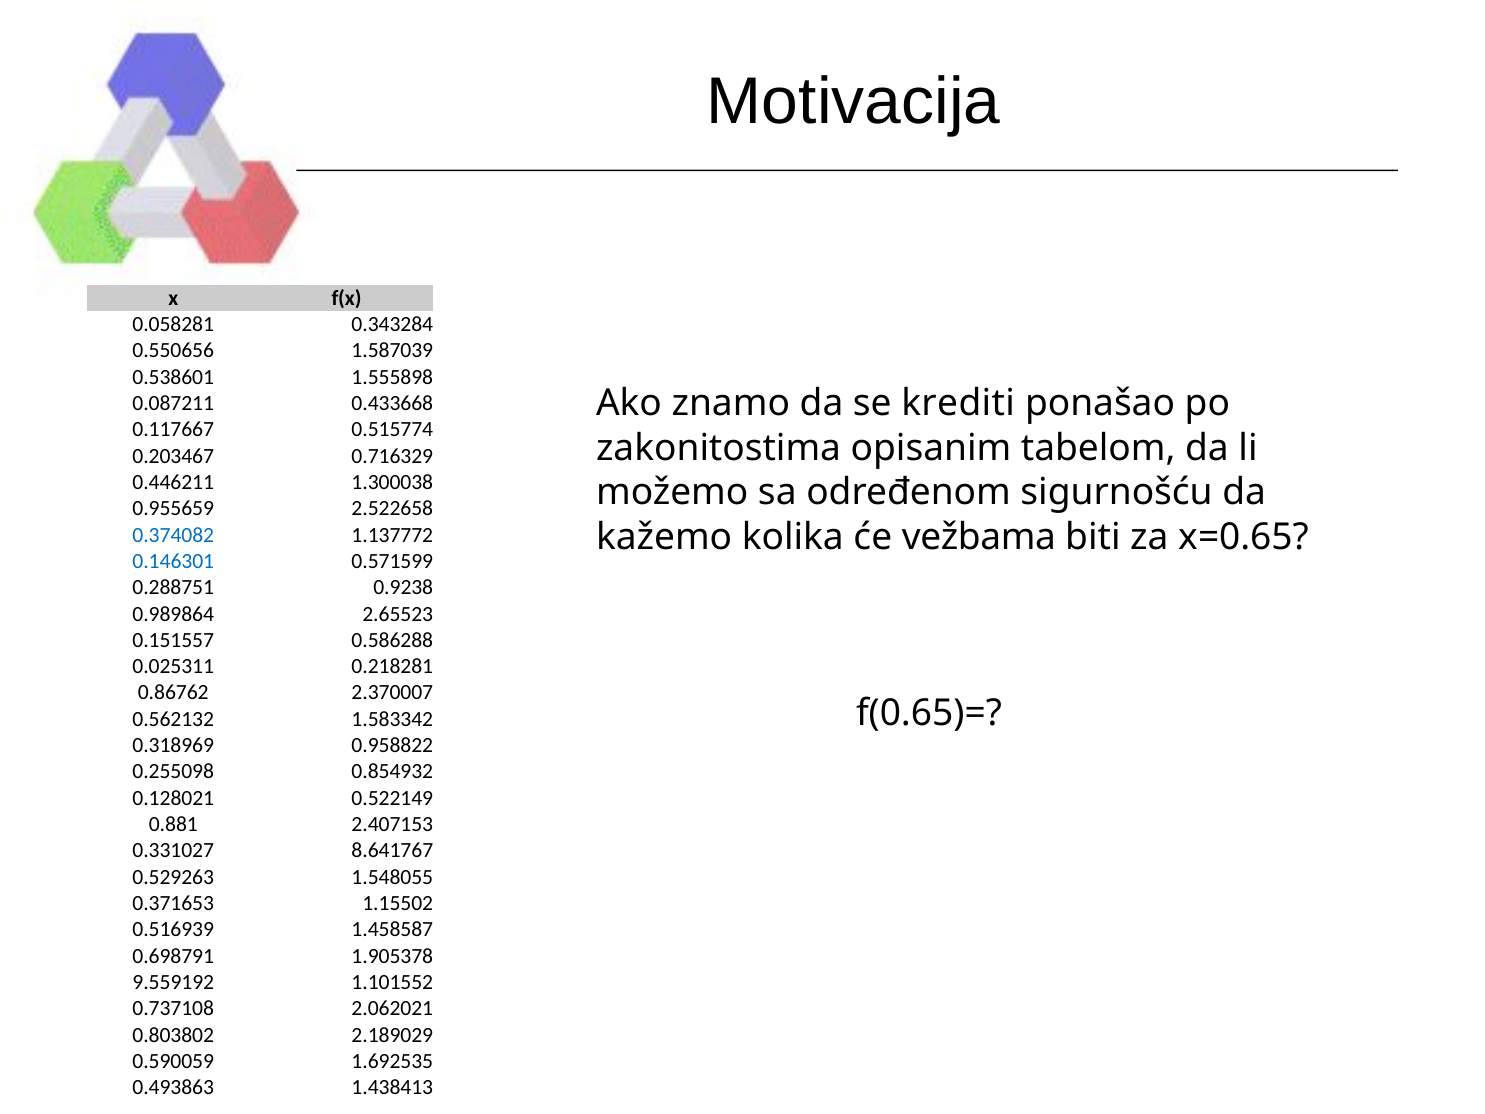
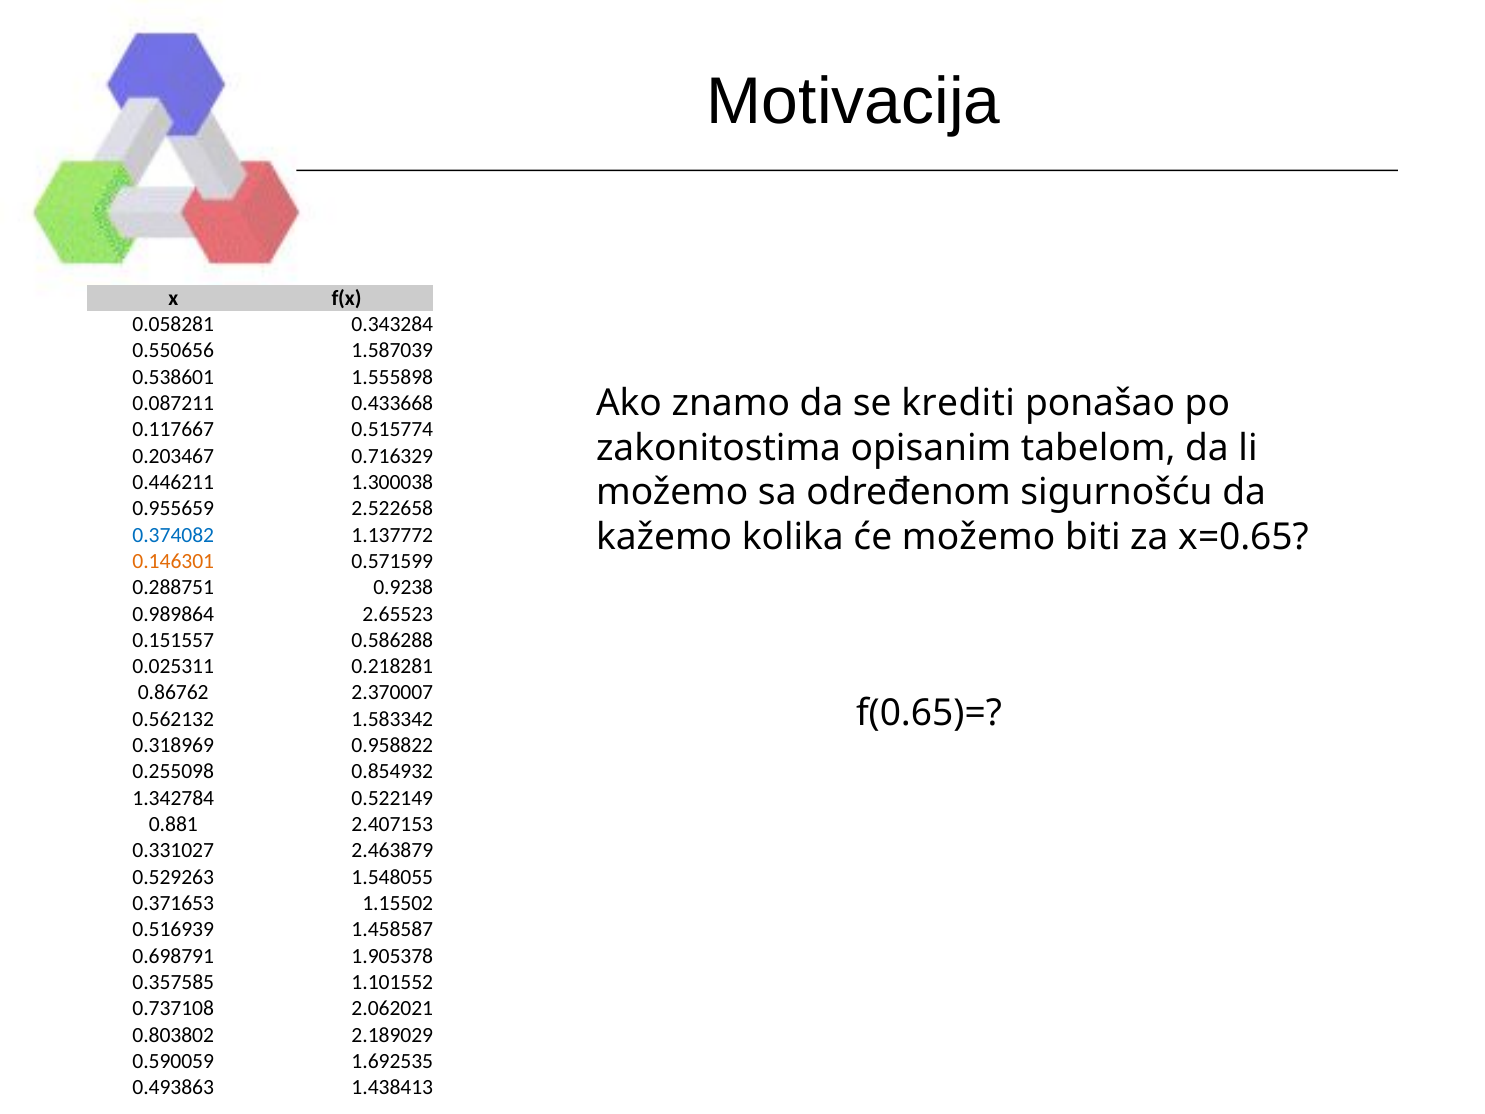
će vežbama: vežbama -> možemo (979, 537)
0.146301 colour: blue -> orange (173, 561)
0.128021: 0.128021 -> 1.342784 (173, 798)
8.641767: 8.641767 -> 2.463879 (392, 851)
9.559192: 9.559192 -> 0.357585 (173, 982)
